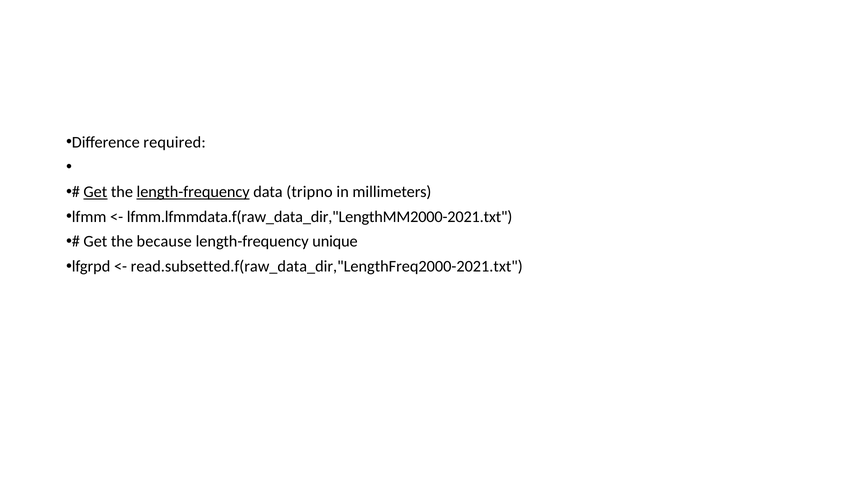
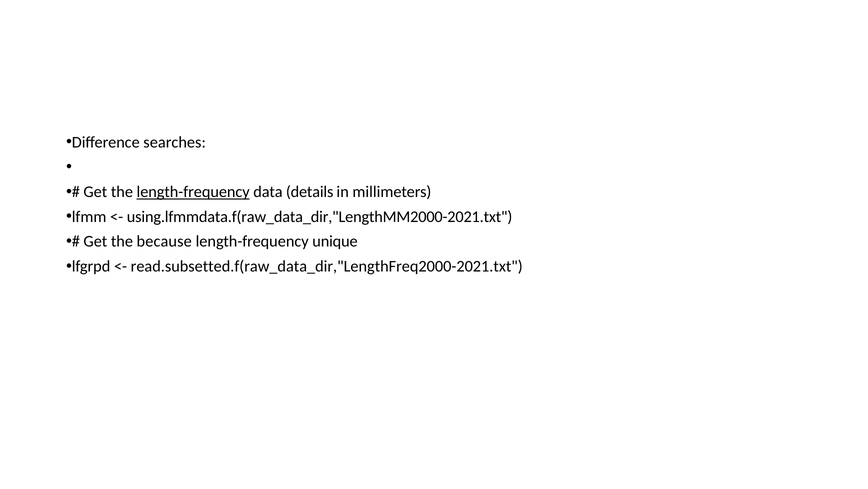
required: required -> searches (175, 142)
Get underline: present -> none (95, 192)
tripno: tripno -> details (310, 192)
lfmm.lfmmdata.f(raw_data_dir,"LengthMM2000-2021.txt: lfmm.lfmmdata.f(raw_data_dir,"LengthMM2000-2021.txt -> using.lfmmdata.f(raw_data_dir,"LengthMM2000-2021.txt (320, 216)
